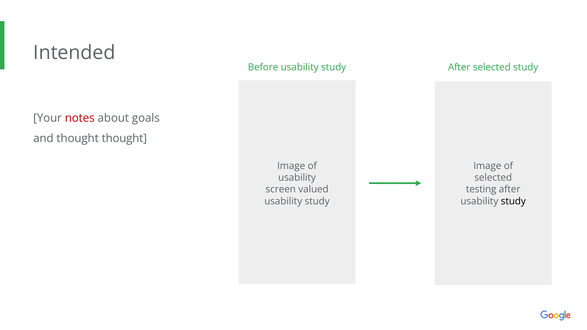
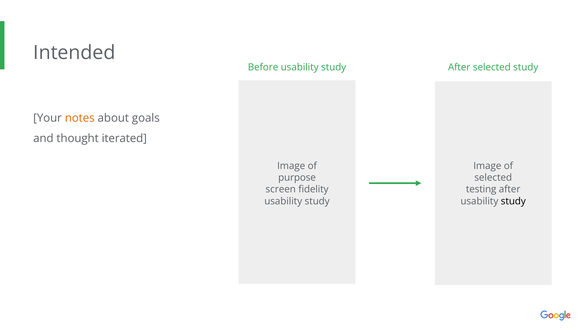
notes colour: red -> orange (80, 118)
thought thought: thought -> iterated (124, 139)
usability: usability -> purpose (297, 178)
valued: valued -> fidelity (313, 190)
